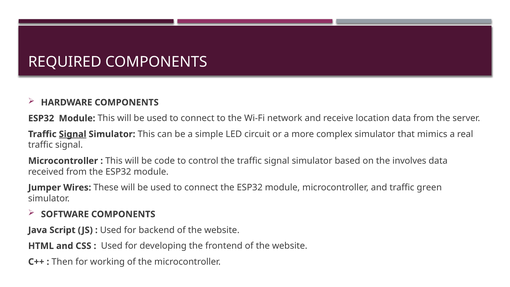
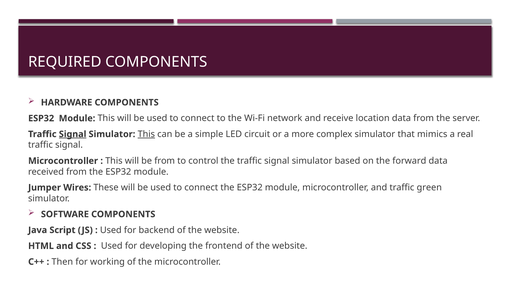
This underline: none -> present (146, 134)
be code: code -> from (165, 161)
involves: involves -> forward (409, 161)
